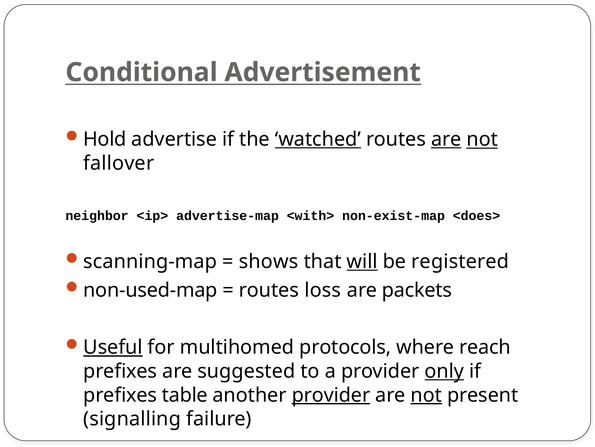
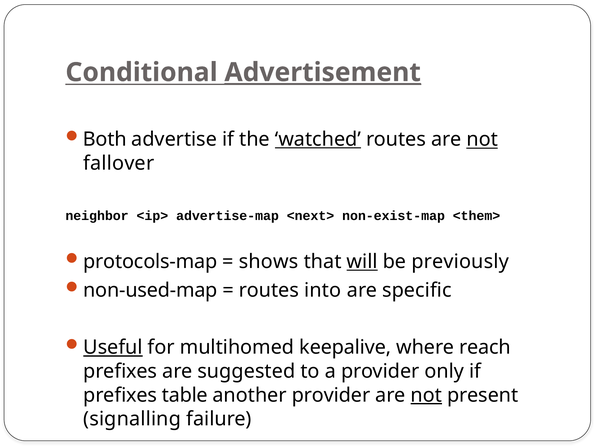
Advertisement underline: none -> present (323, 72)
Hold: Hold -> Both (105, 139)
are underline: present -> none (446, 139)
<with>: <with> -> <next> (310, 216)
<does>: <does> -> <them> (476, 216)
scanning-map: scanning-map -> protocols-map (150, 261)
registered: registered -> previously (460, 261)
loss: loss -> into (323, 290)
packets: packets -> specific (417, 290)
protocols: protocols -> keepalive (345, 347)
only underline: present -> none (444, 371)
provider underline: present -> none (331, 394)
